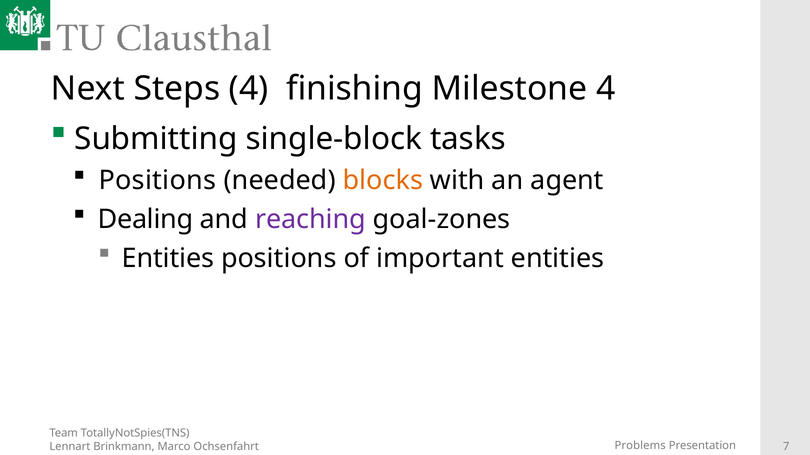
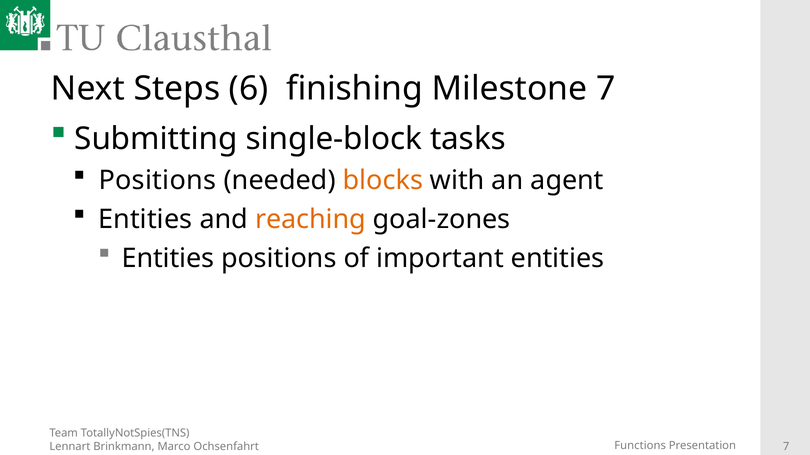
Steps 4: 4 -> 6 (249, 89)
Milestone 4: 4 -> 7 (606, 89)
Dealing: Dealing -> Entities (145, 220)
reaching colour: purple -> orange (310, 220)
Problems: Problems -> Functions (640, 446)
